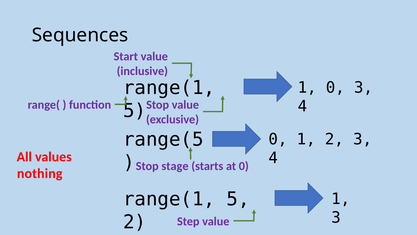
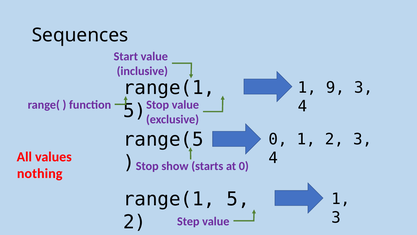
1 0: 0 -> 9 (335, 87)
stage: stage -> show (175, 166)
